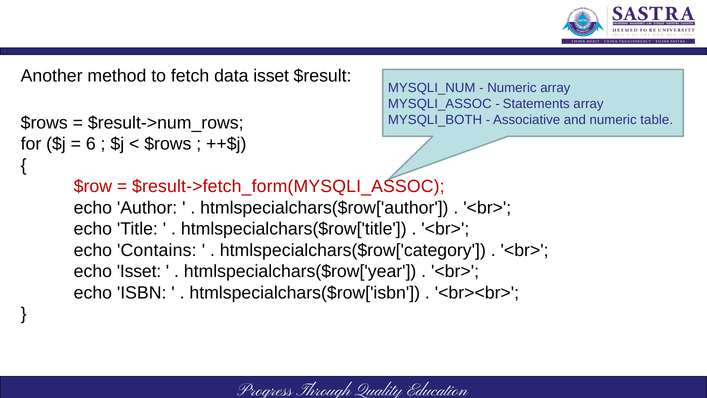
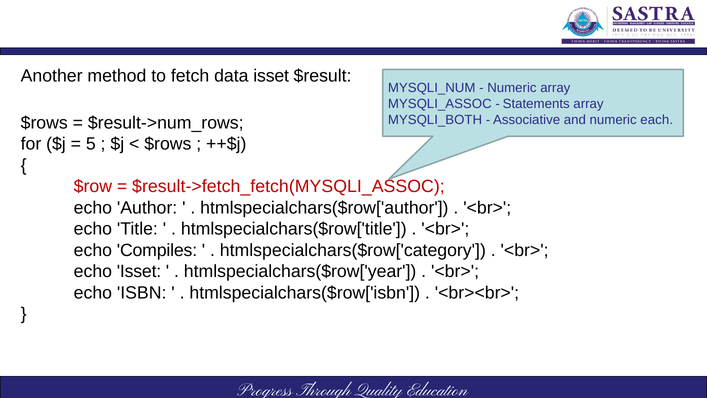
table: table -> each (657, 120)
6: 6 -> 5 (91, 144)
$result->fetch_form(MYSQLI_ASSOC: $result->fetch_form(MYSQLI_ASSOC -> $result->fetch_fetch(MYSQLI_ASSOC (288, 186)
Contains: Contains -> Compiles (157, 250)
